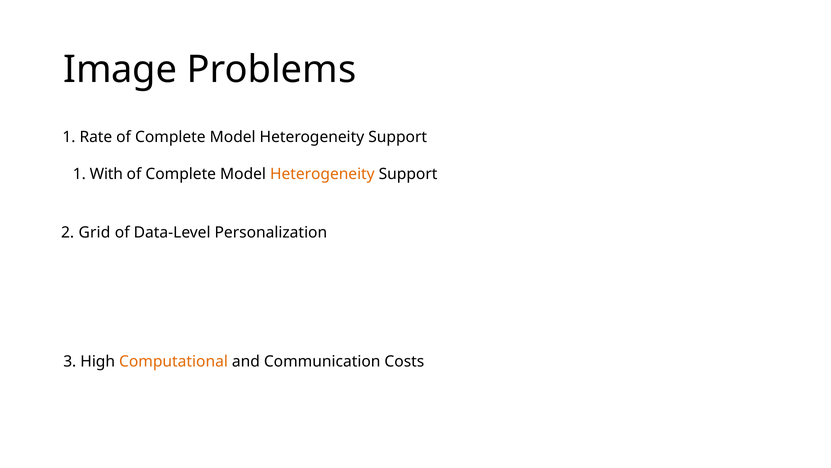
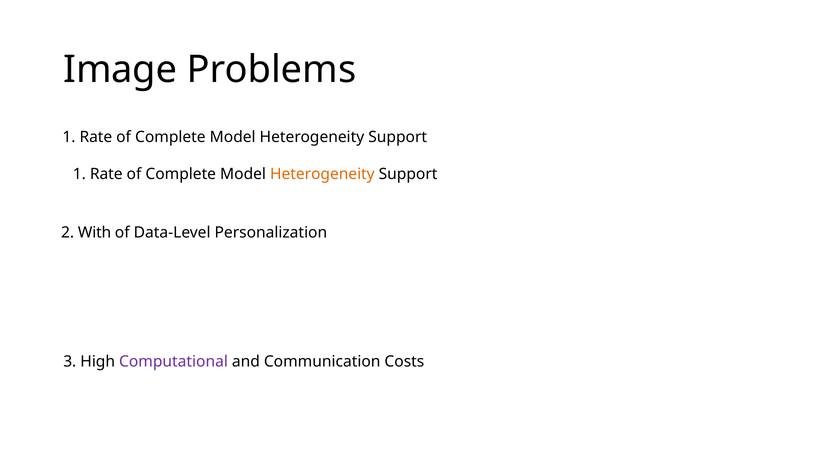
With: With -> Rate (106, 174)
Grid: Grid -> With (95, 232)
Computational colour: orange -> purple (173, 361)
